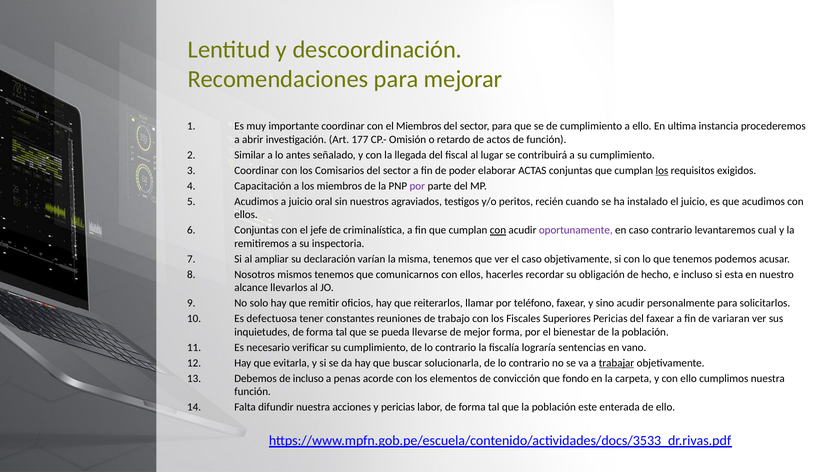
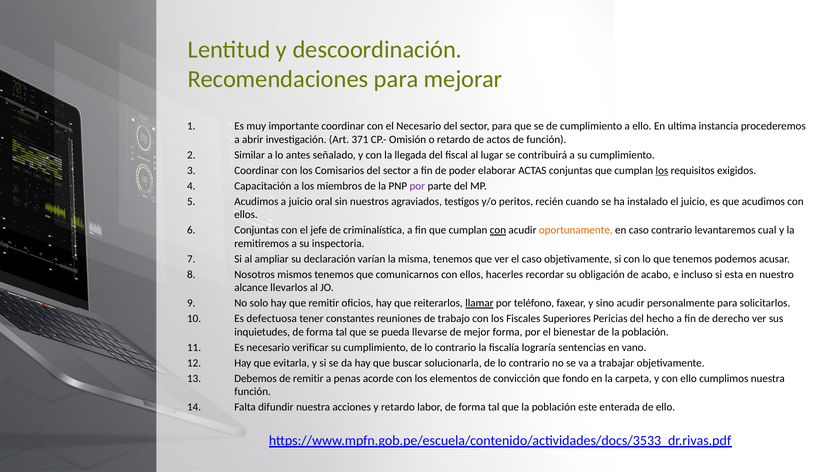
el Miembros: Miembros -> Necesario (419, 126)
177: 177 -> 371 (360, 139)
oportunamente colour: purple -> orange (576, 230)
hecho: hecho -> acabo (656, 274)
llamar underline: none -> present (479, 303)
del faxear: faxear -> hecho (660, 319)
variaran: variaran -> derecho (731, 319)
trabajar underline: present -> none (616, 363)
de incluso: incluso -> remitir (308, 378)
y pericias: pericias -> retardo (398, 407)
